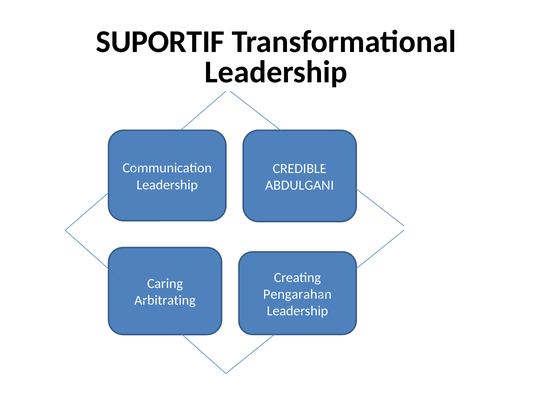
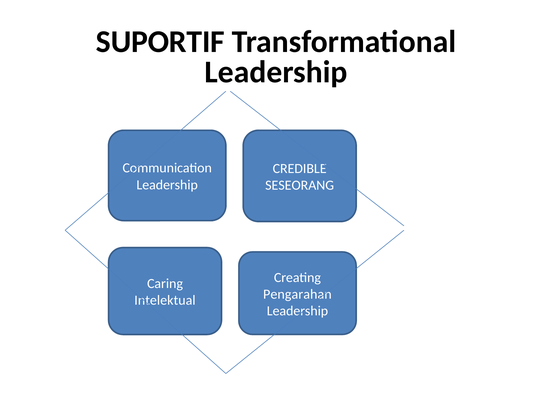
ABDULGANI: ABDULGANI -> SESEORANG (300, 185)
Arbitrating: Arbitrating -> Intelektual (165, 300)
